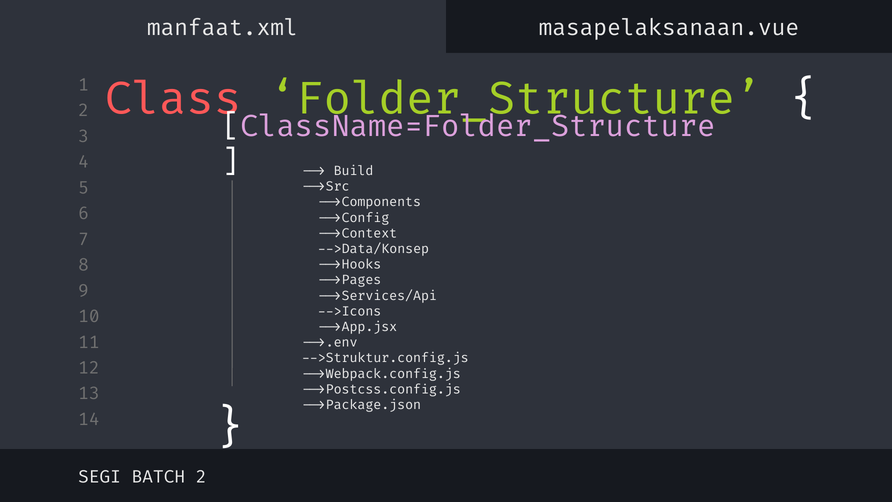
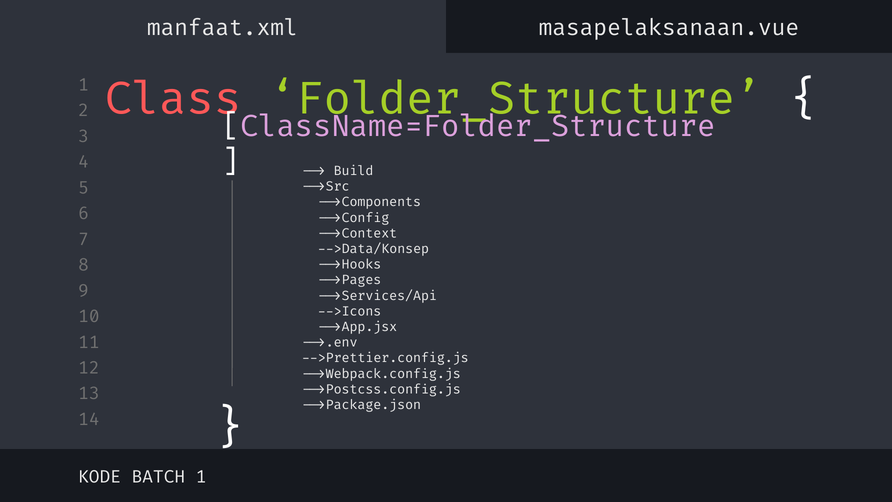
-->Struktur.config.js: -->Struktur.config.js -> -->Prettier.config.js (385, 358)
SEGI: SEGI -> KODE (100, 477)
BATCH 2: 2 -> 1 (201, 477)
